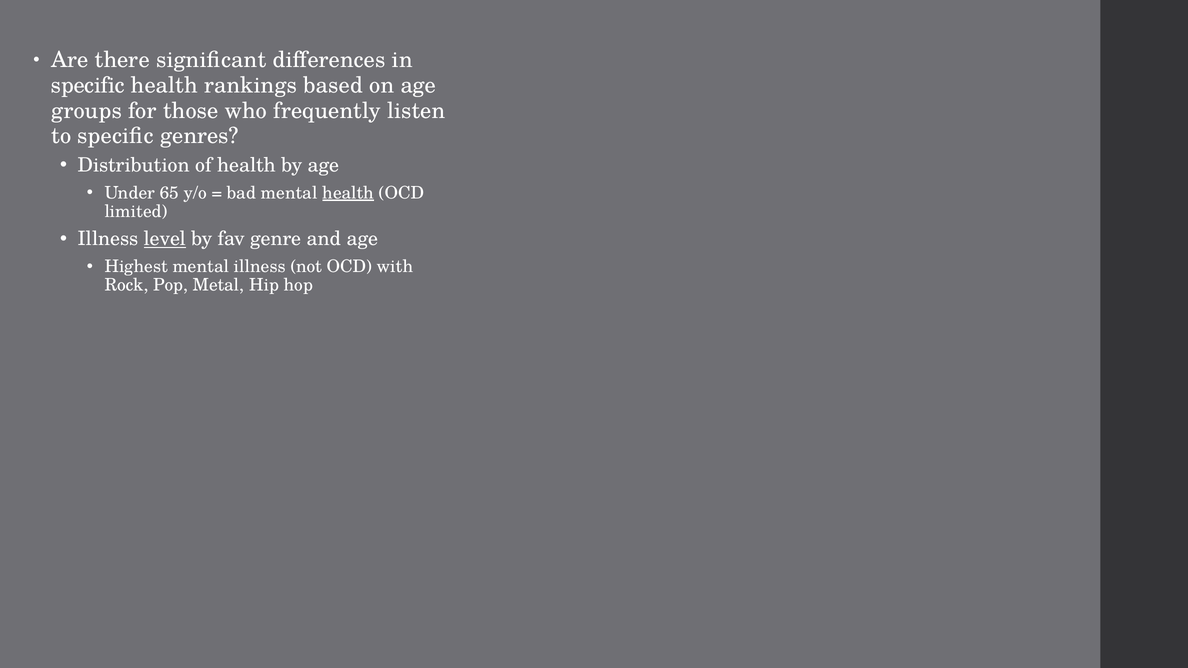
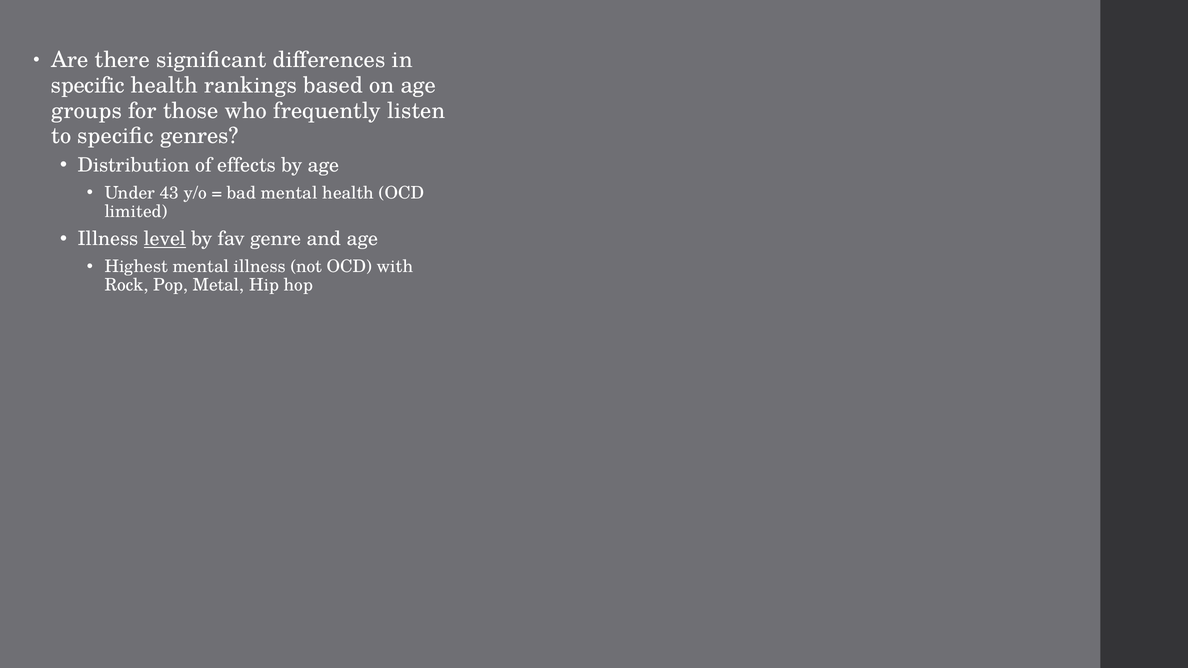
of health: health -> effects (247, 165)
65: 65 -> 43 (169, 193)
health underline: present -> none (348, 193)
